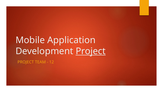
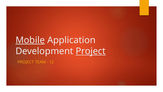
Mobile underline: none -> present (30, 40)
